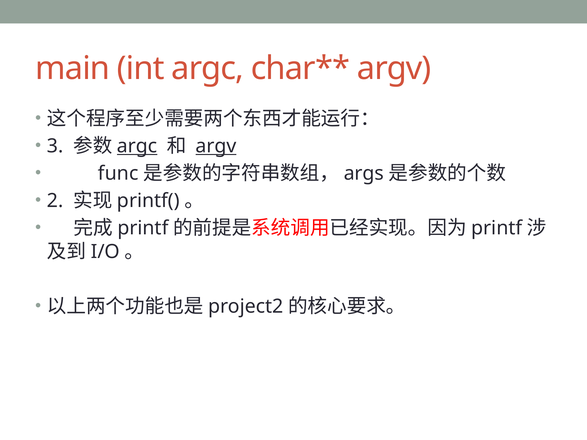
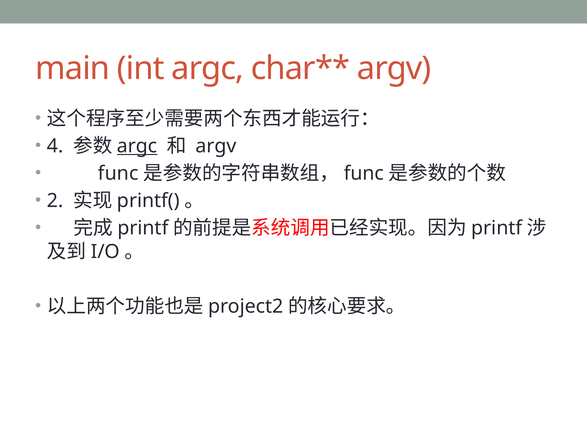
3: 3 -> 4 (55, 146)
argv underline: present -> none (216, 146)
args: args -> func (364, 174)
